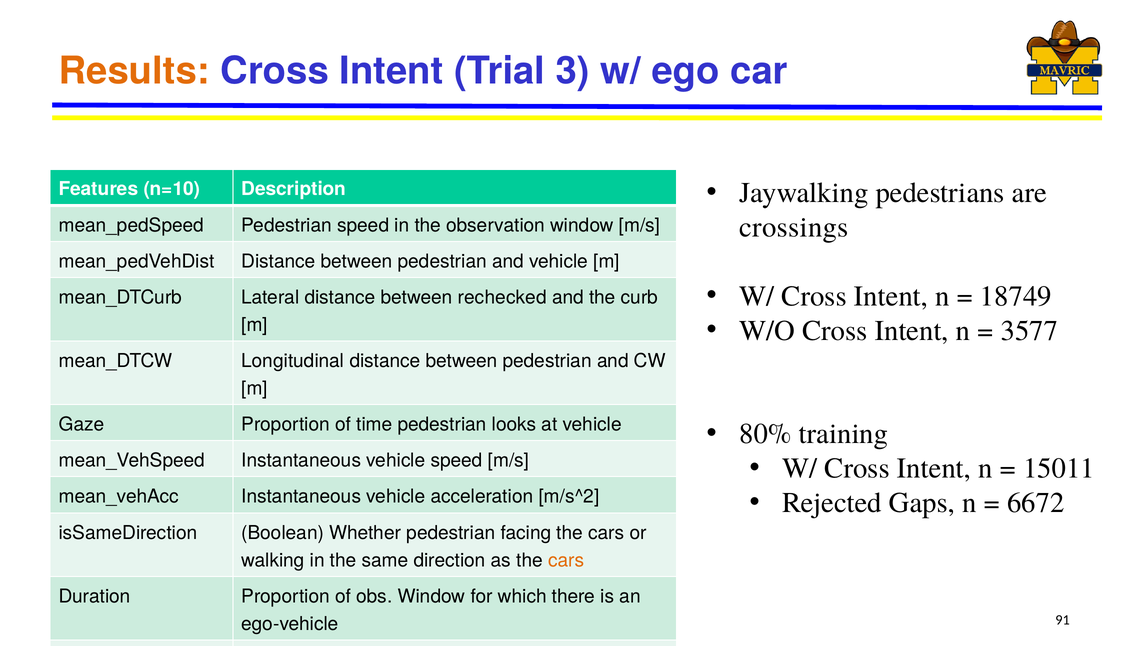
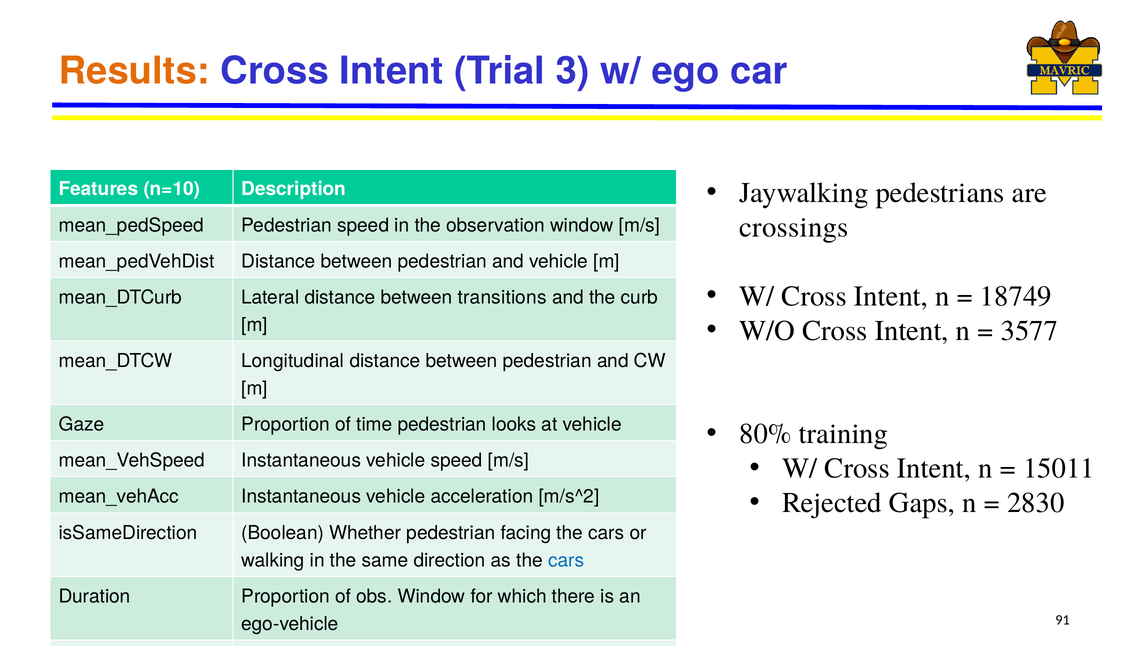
rechecked: rechecked -> transitions (502, 297)
6672: 6672 -> 2830 (1036, 503)
cars colour: orange -> blue (566, 560)
